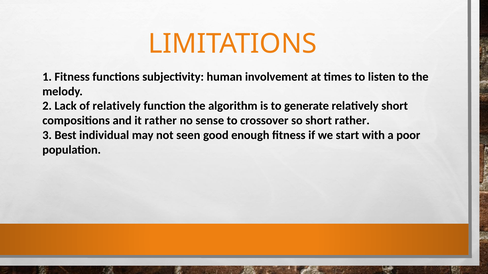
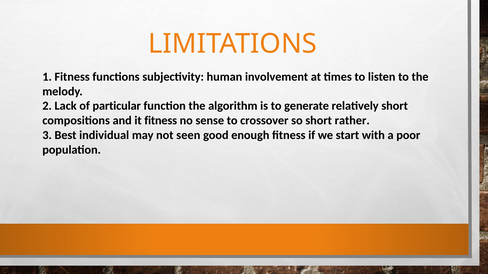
of relatively: relatively -> particular (117, 106)
it rather: rather -> fitness (161, 121)
